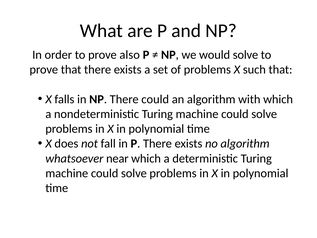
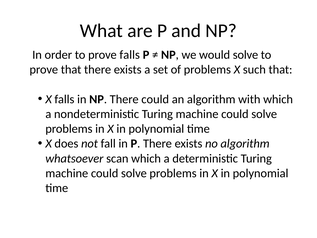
prove also: also -> falls (130, 55)
near: near -> scan (117, 158)
